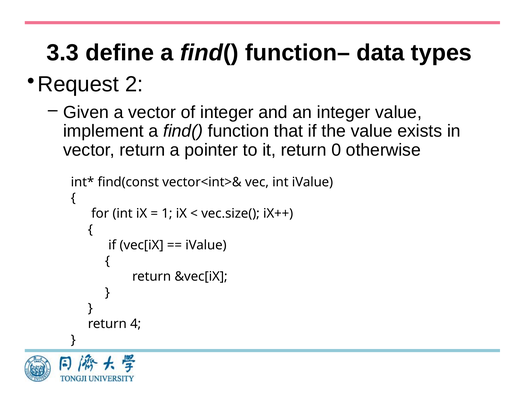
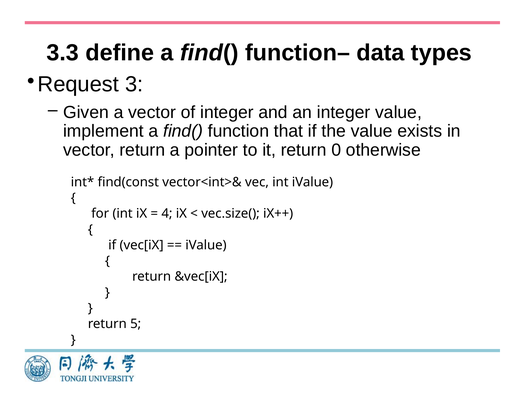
2: 2 -> 3 (134, 84)
1: 1 -> 4 (167, 213)
4: 4 -> 5 (136, 324)
